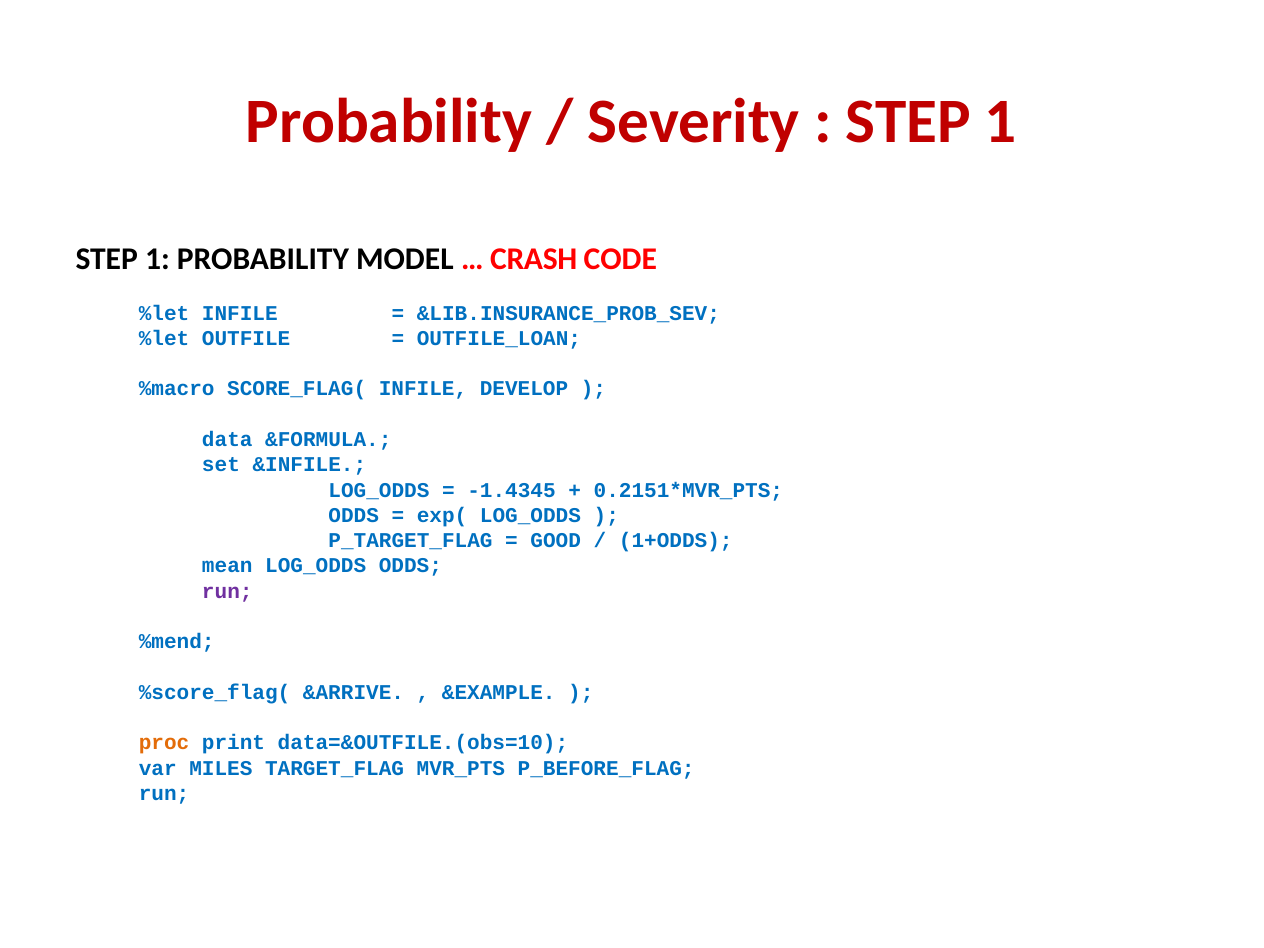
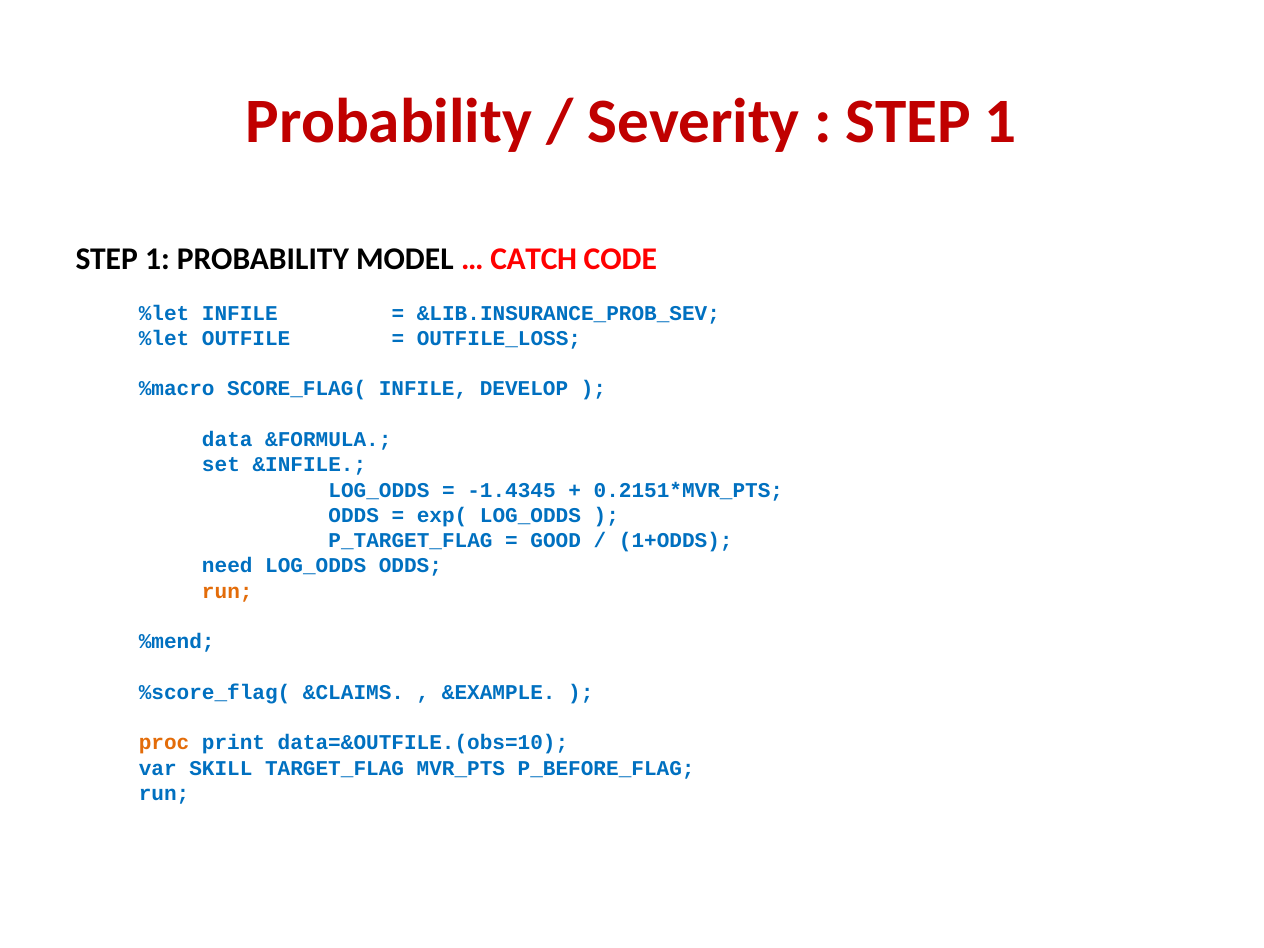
CRASH: CRASH -> CATCH (534, 259)
OUTFILE_LOAN: OUTFILE_LOAN -> OUTFILE_LOSS (499, 338)
mean: mean -> need (227, 566)
run colour: purple -> orange (227, 591)
&ARRIVE: &ARRIVE -> &CLAIMS (354, 692)
MILES: MILES -> SKILL (221, 768)
